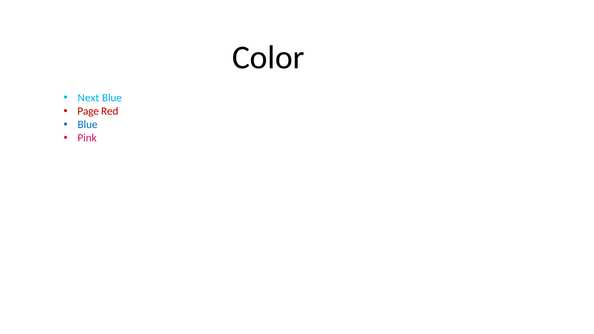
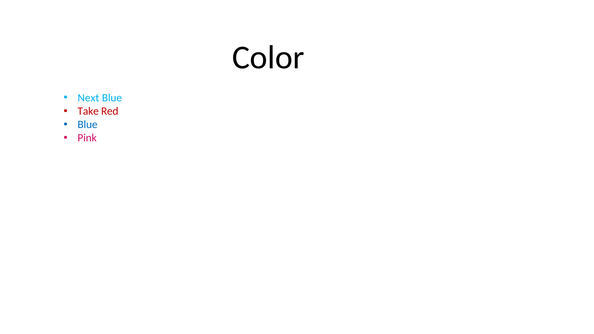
Page: Page -> Take (88, 111)
